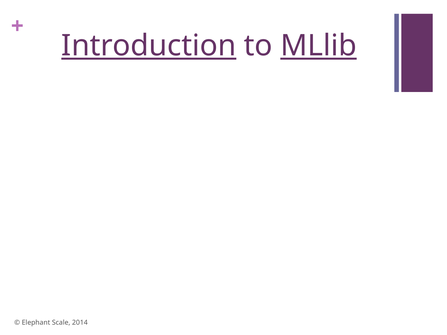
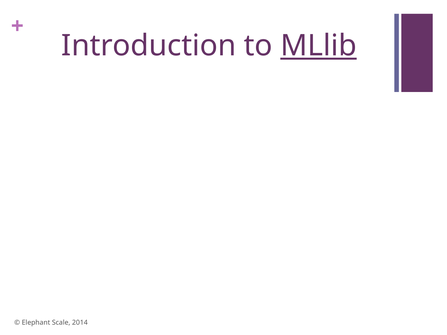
Introduction underline: present -> none (149, 46)
